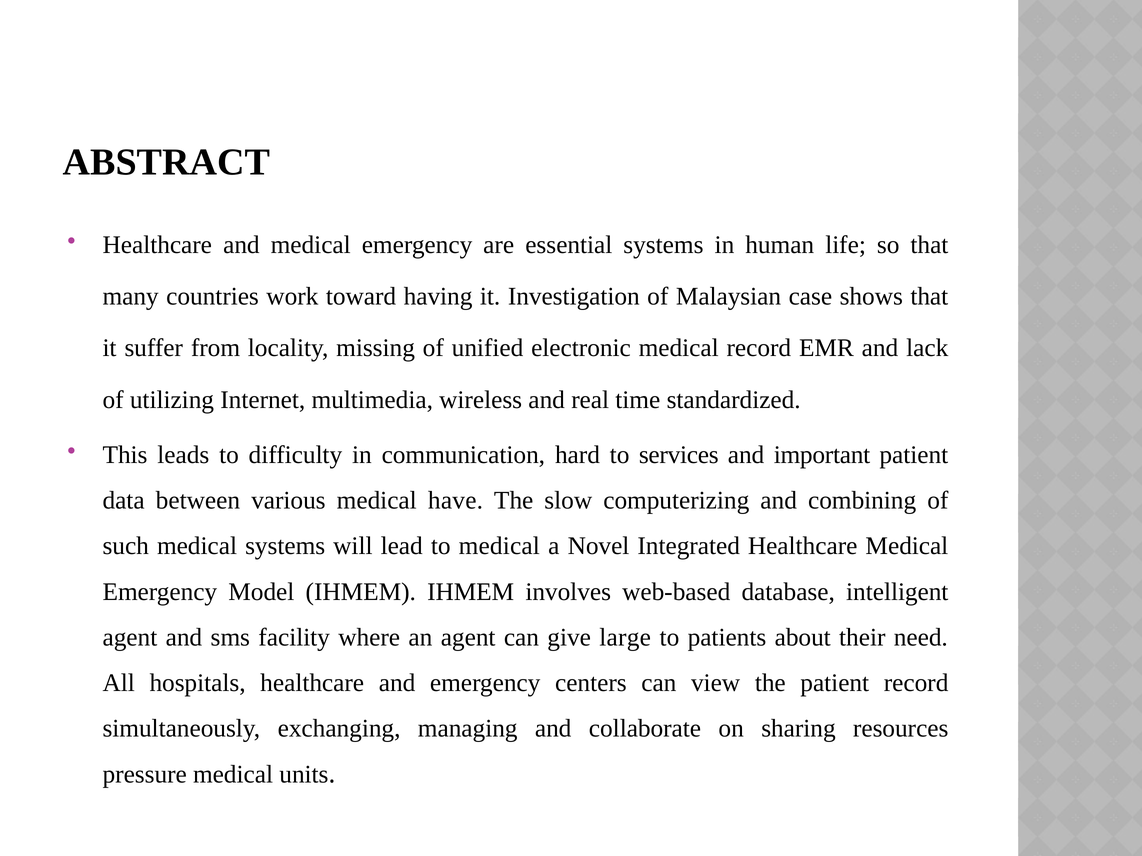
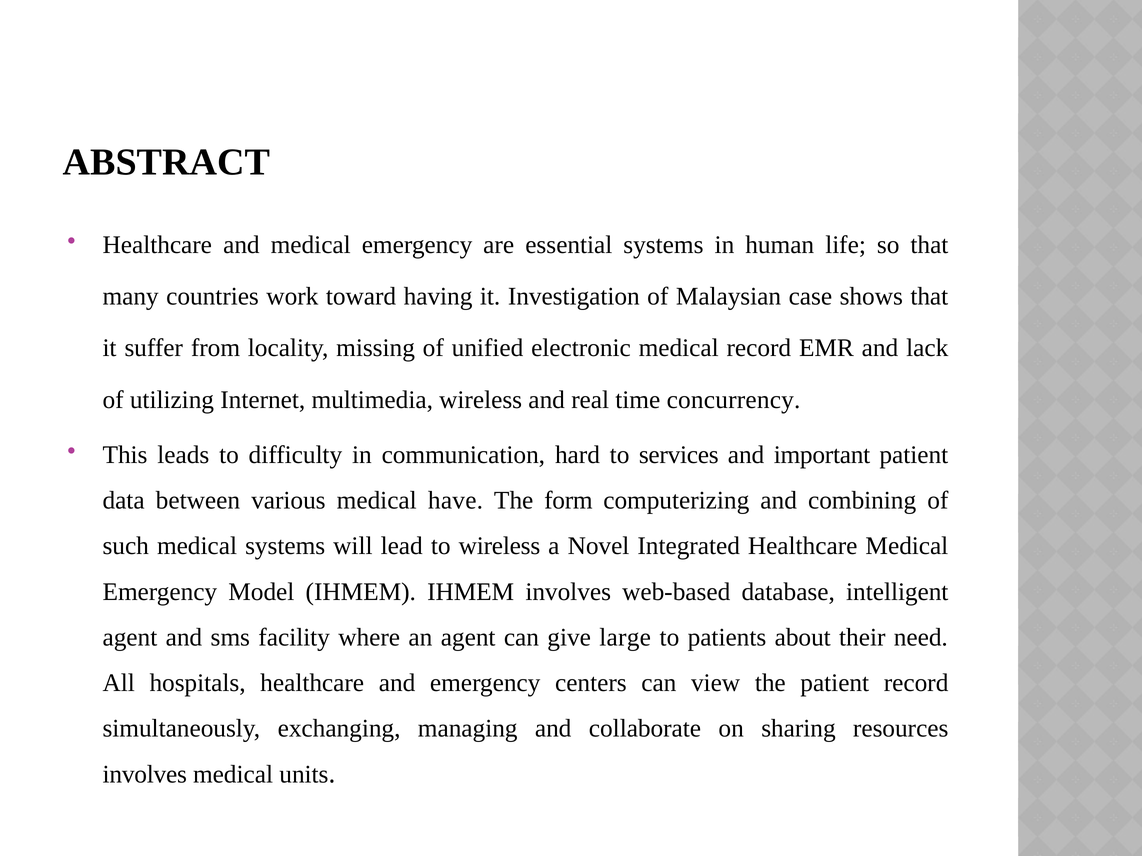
standardized: standardized -> concurrency (734, 400)
slow: slow -> form (568, 501)
to medical: medical -> wireless (499, 546)
pressure: pressure -> involves (145, 775)
